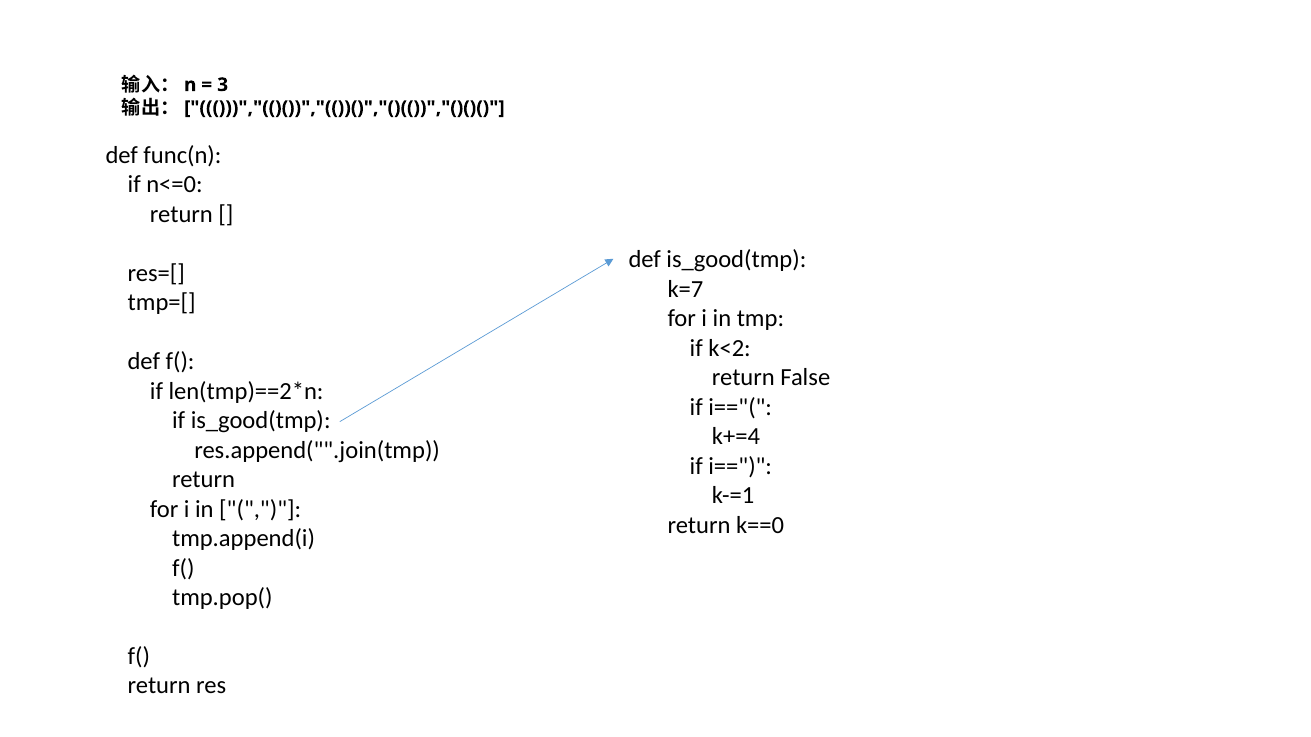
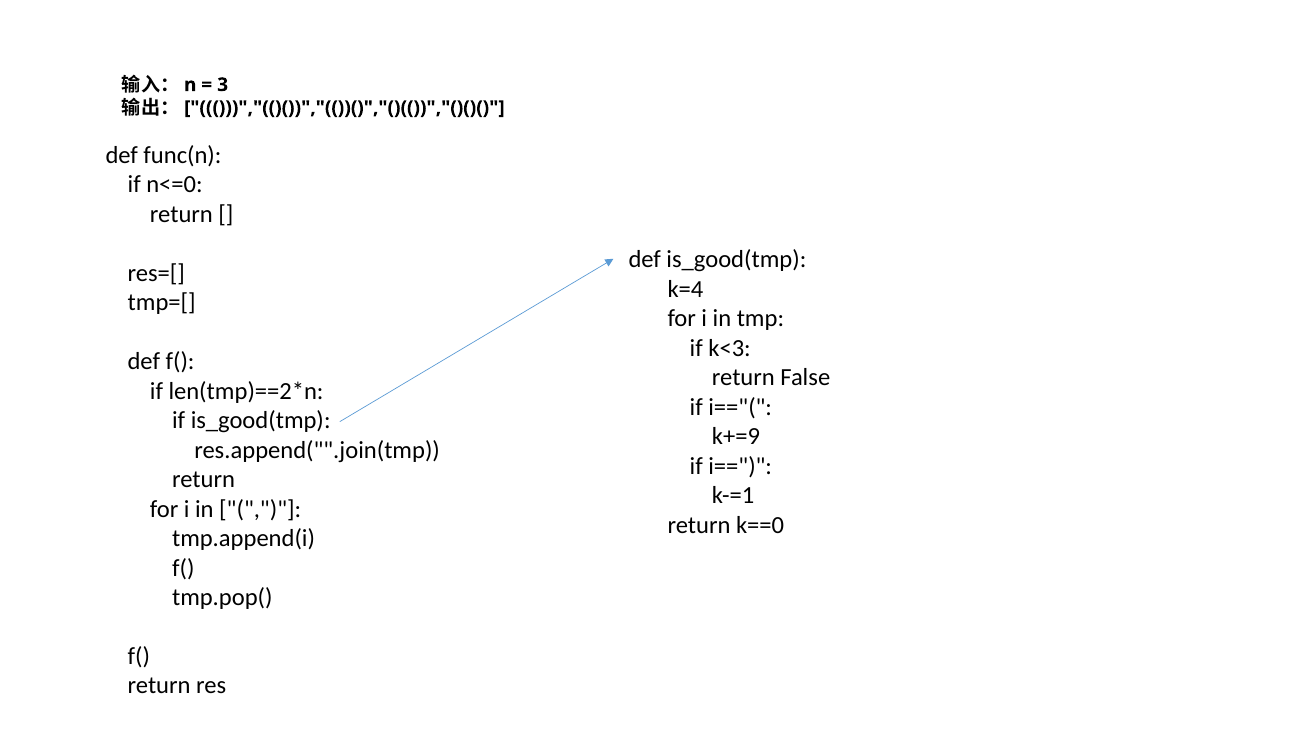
k=7: k=7 -> k=4 (685, 290)
k<2: k<2 -> k<3 (730, 349)
k+=4: k+=4 -> k+=9 (736, 437)
